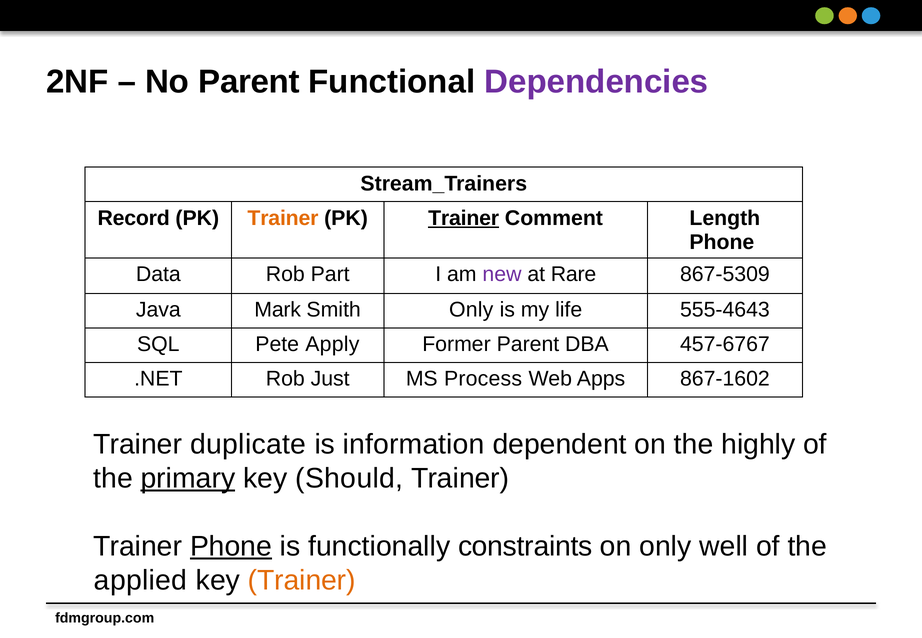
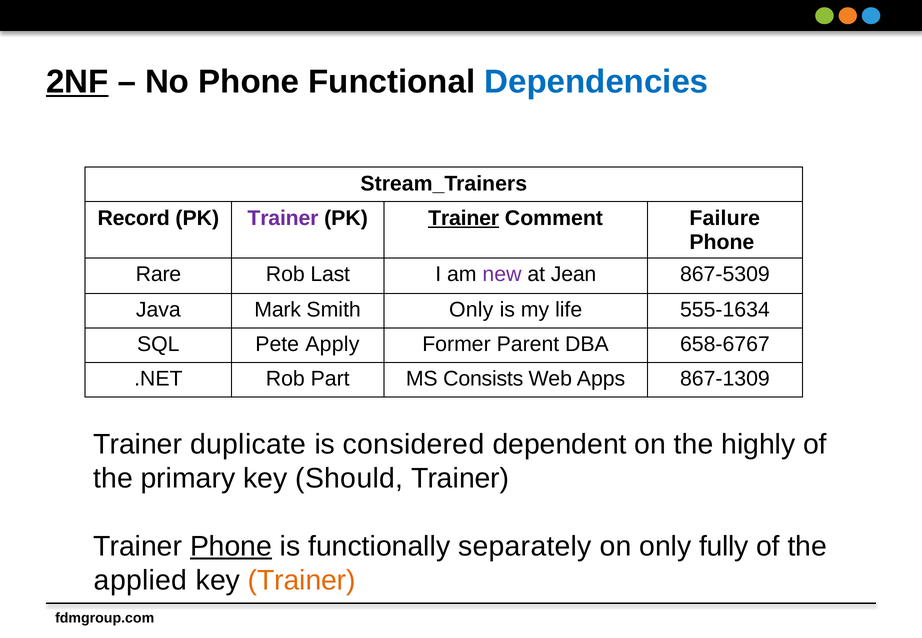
2NF underline: none -> present (77, 82)
No Parent: Parent -> Phone (249, 82)
Dependencies colour: purple -> blue (596, 82)
Trainer colour: orange -> purple (283, 218)
Length: Length -> Failure (725, 218)
Data: Data -> Rare (158, 274)
Part: Part -> Last (330, 274)
Rare: Rare -> Jean (574, 274)
555-4643: 555-4643 -> 555-1634 (725, 310)
457-6767: 457-6767 -> 658-6767 (725, 345)
Just: Just -> Part (330, 379)
Process: Process -> Consists (483, 379)
867-1602: 867-1602 -> 867-1309 (725, 379)
information: information -> considered (414, 445)
primary underline: present -> none (188, 479)
constraints: constraints -> separately (525, 547)
well: well -> fully (724, 547)
